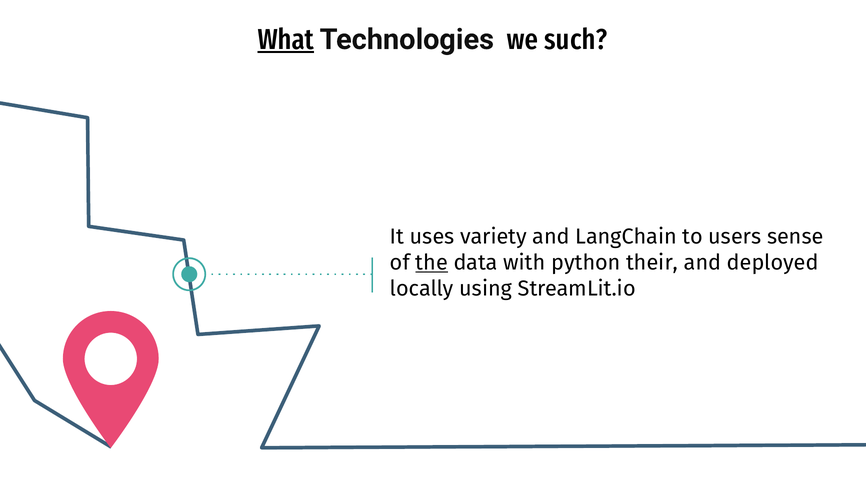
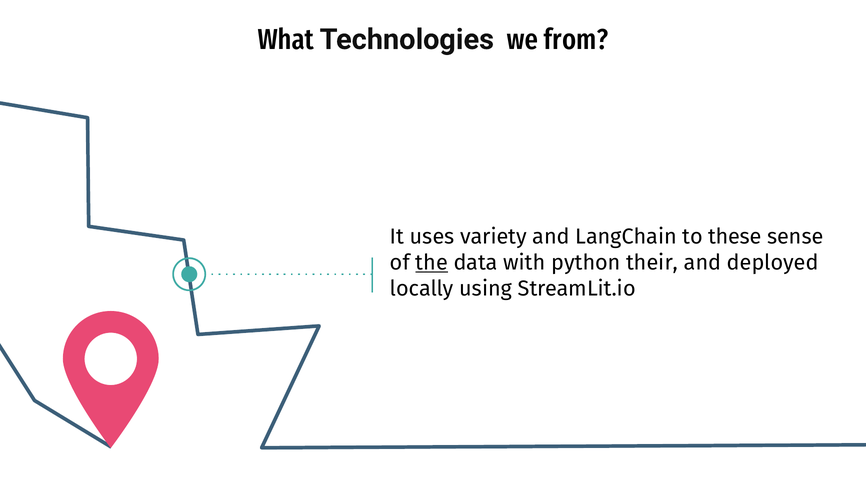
What underline: present -> none (286, 39)
such: such -> from (576, 39)
users: users -> these (735, 237)
